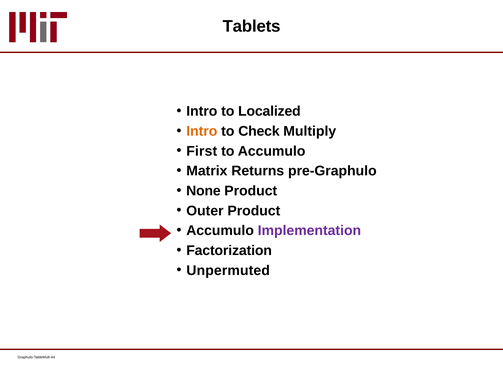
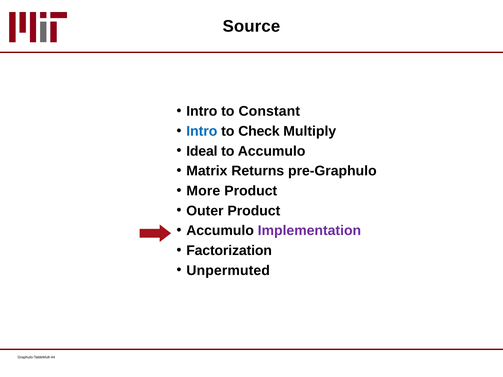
Tablets: Tablets -> Source (251, 26)
Localized: Localized -> Constant (269, 111)
Intro colour: orange -> blue (202, 131)
First: First -> Ideal (202, 151)
None: None -> More (203, 191)
